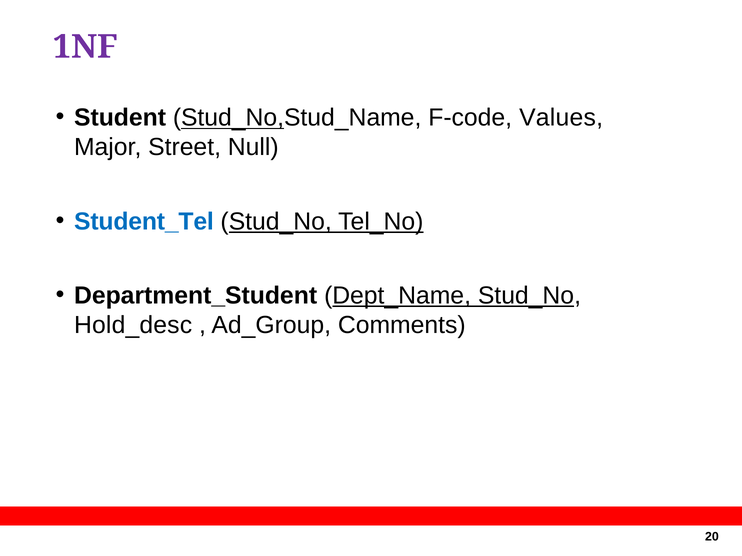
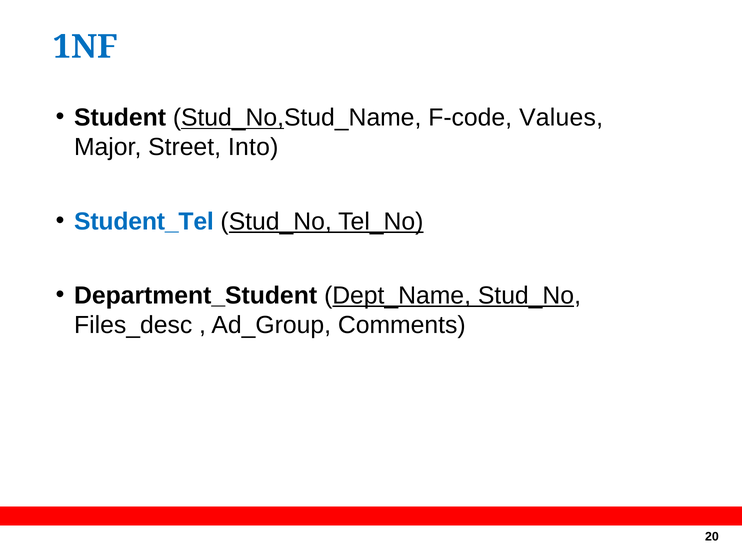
1NF colour: purple -> blue (85, 47)
Null: Null -> Into (253, 147)
Hold_desc: Hold_desc -> Files_desc (133, 325)
